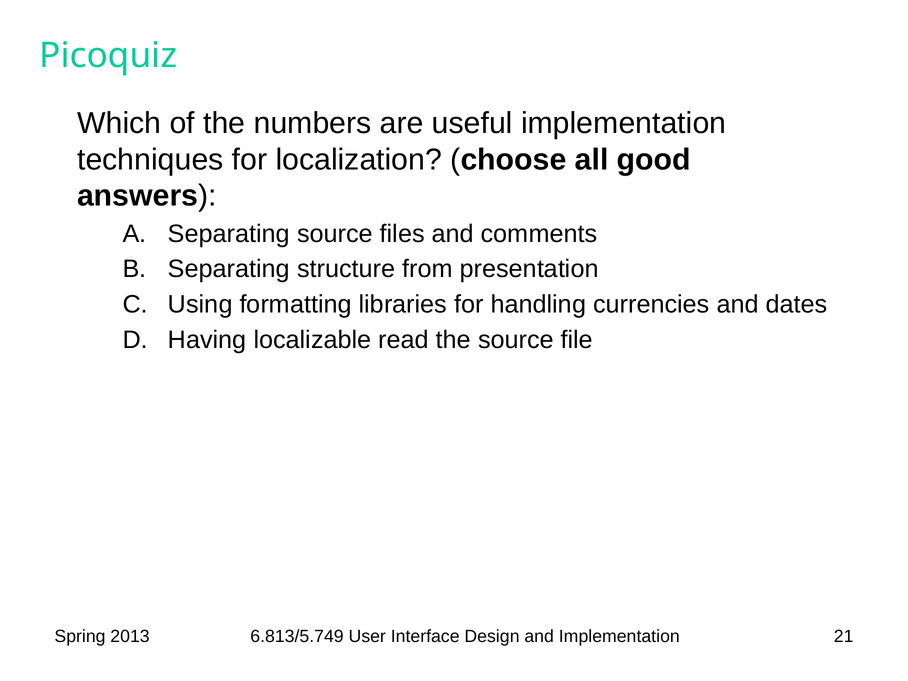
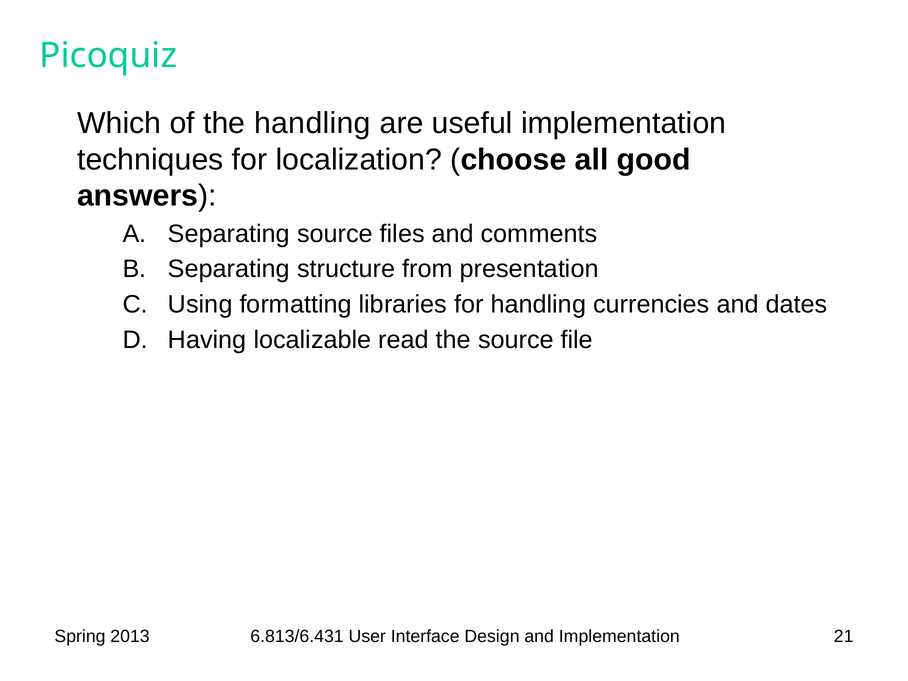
the numbers: numbers -> handling (312, 123)
6.813/5.749: 6.813/5.749 -> 6.813/6.431 (297, 637)
